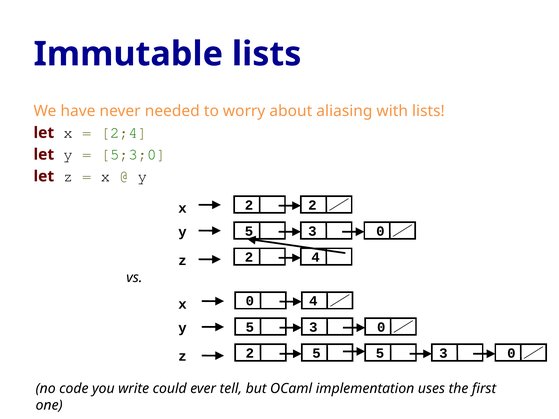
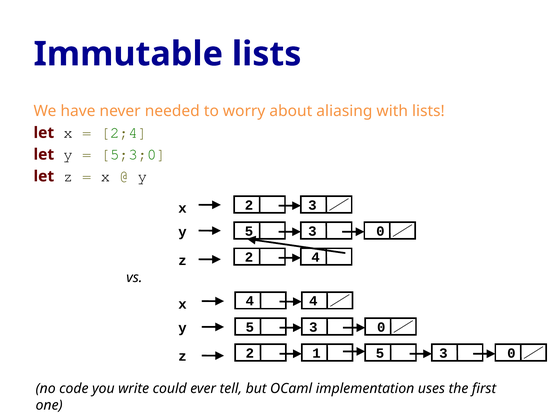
2 2: 2 -> 3 (312, 205)
x 0: 0 -> 4 (250, 301)
5: 5 -> 1 (316, 353)
